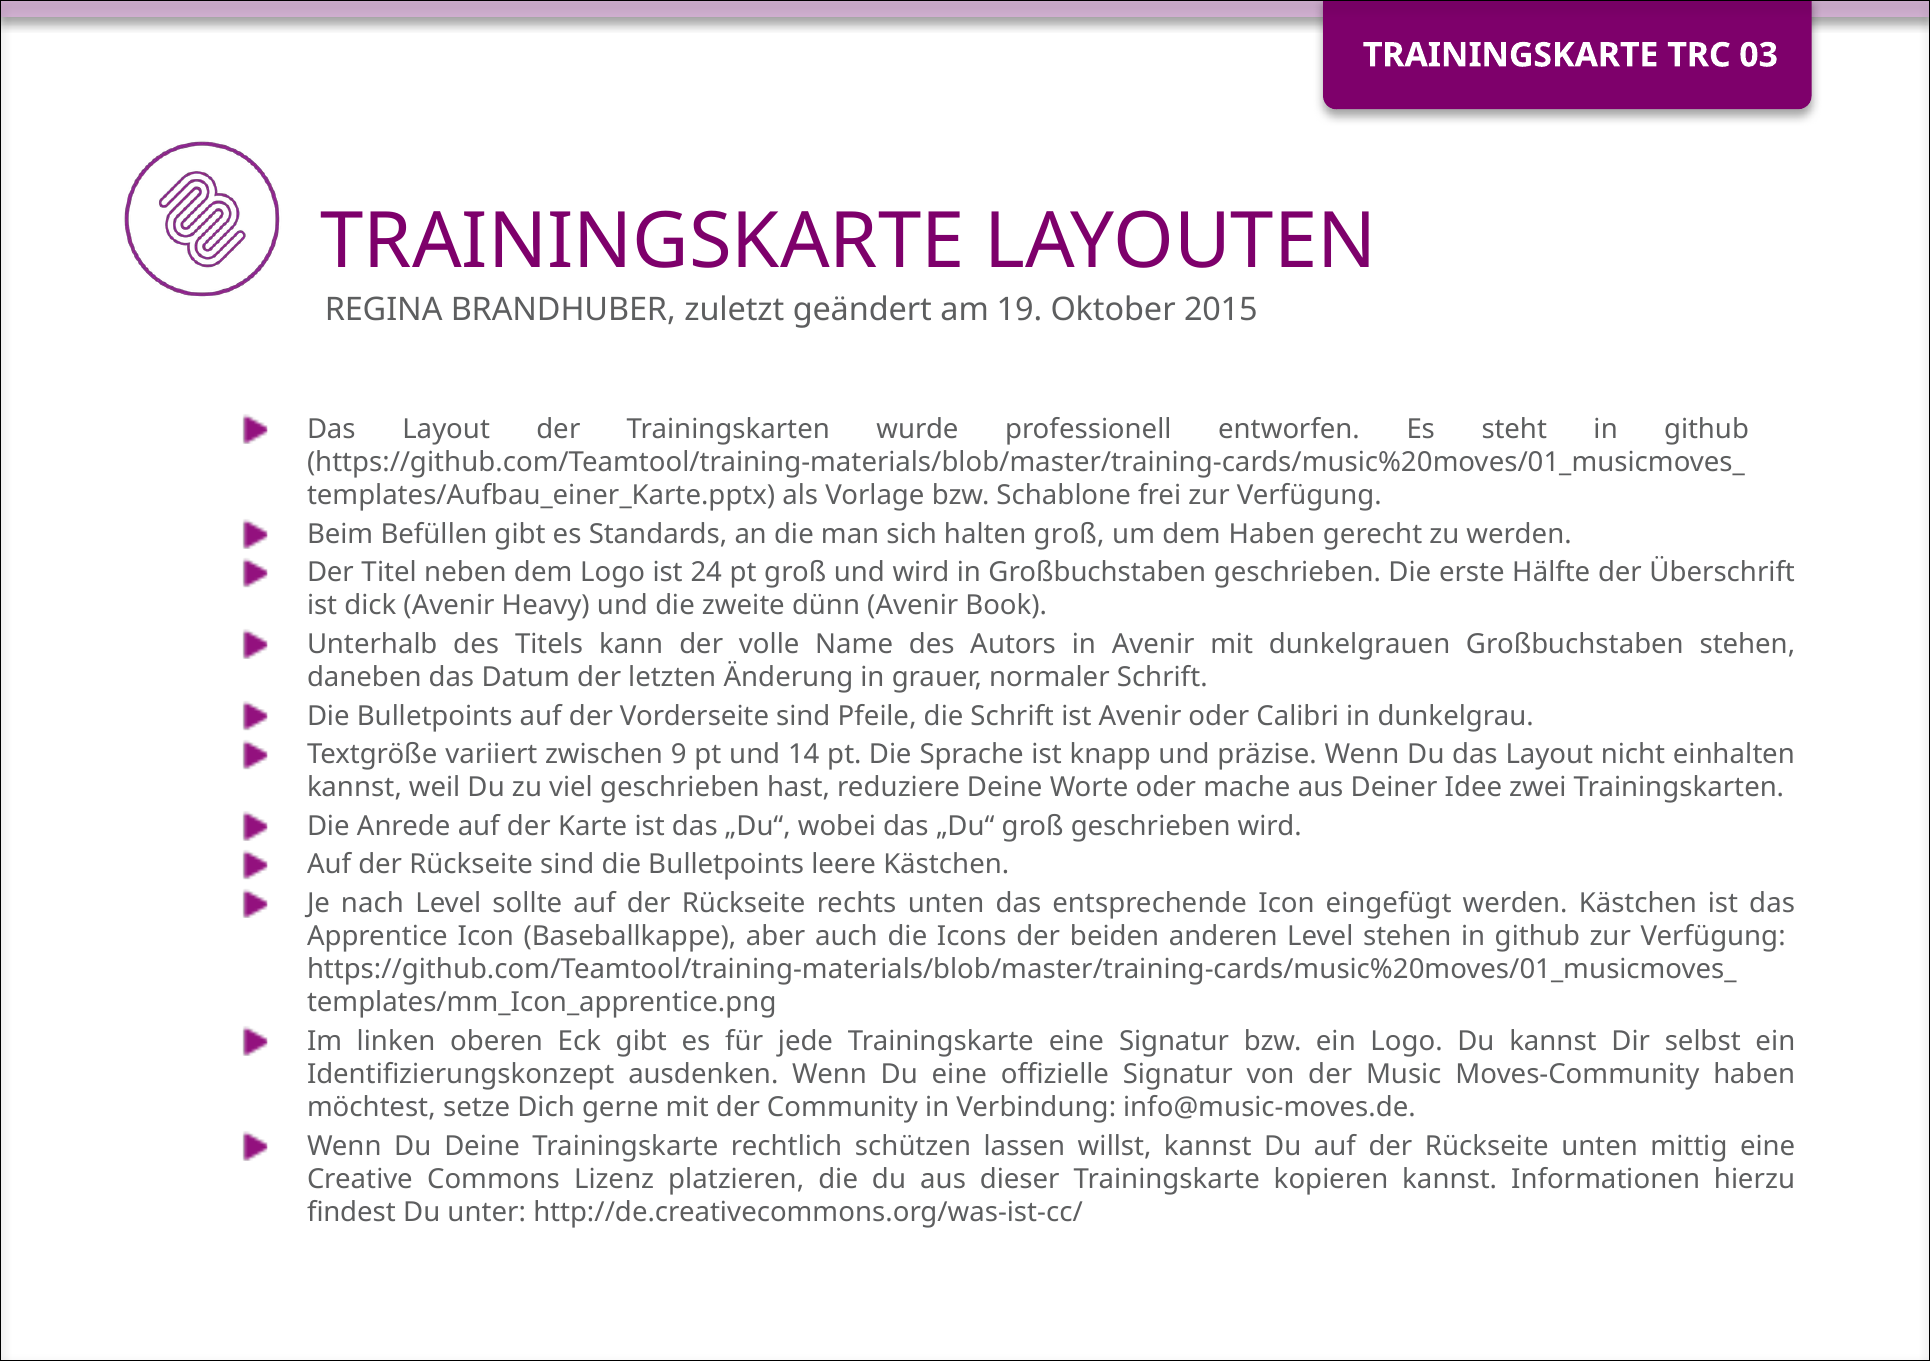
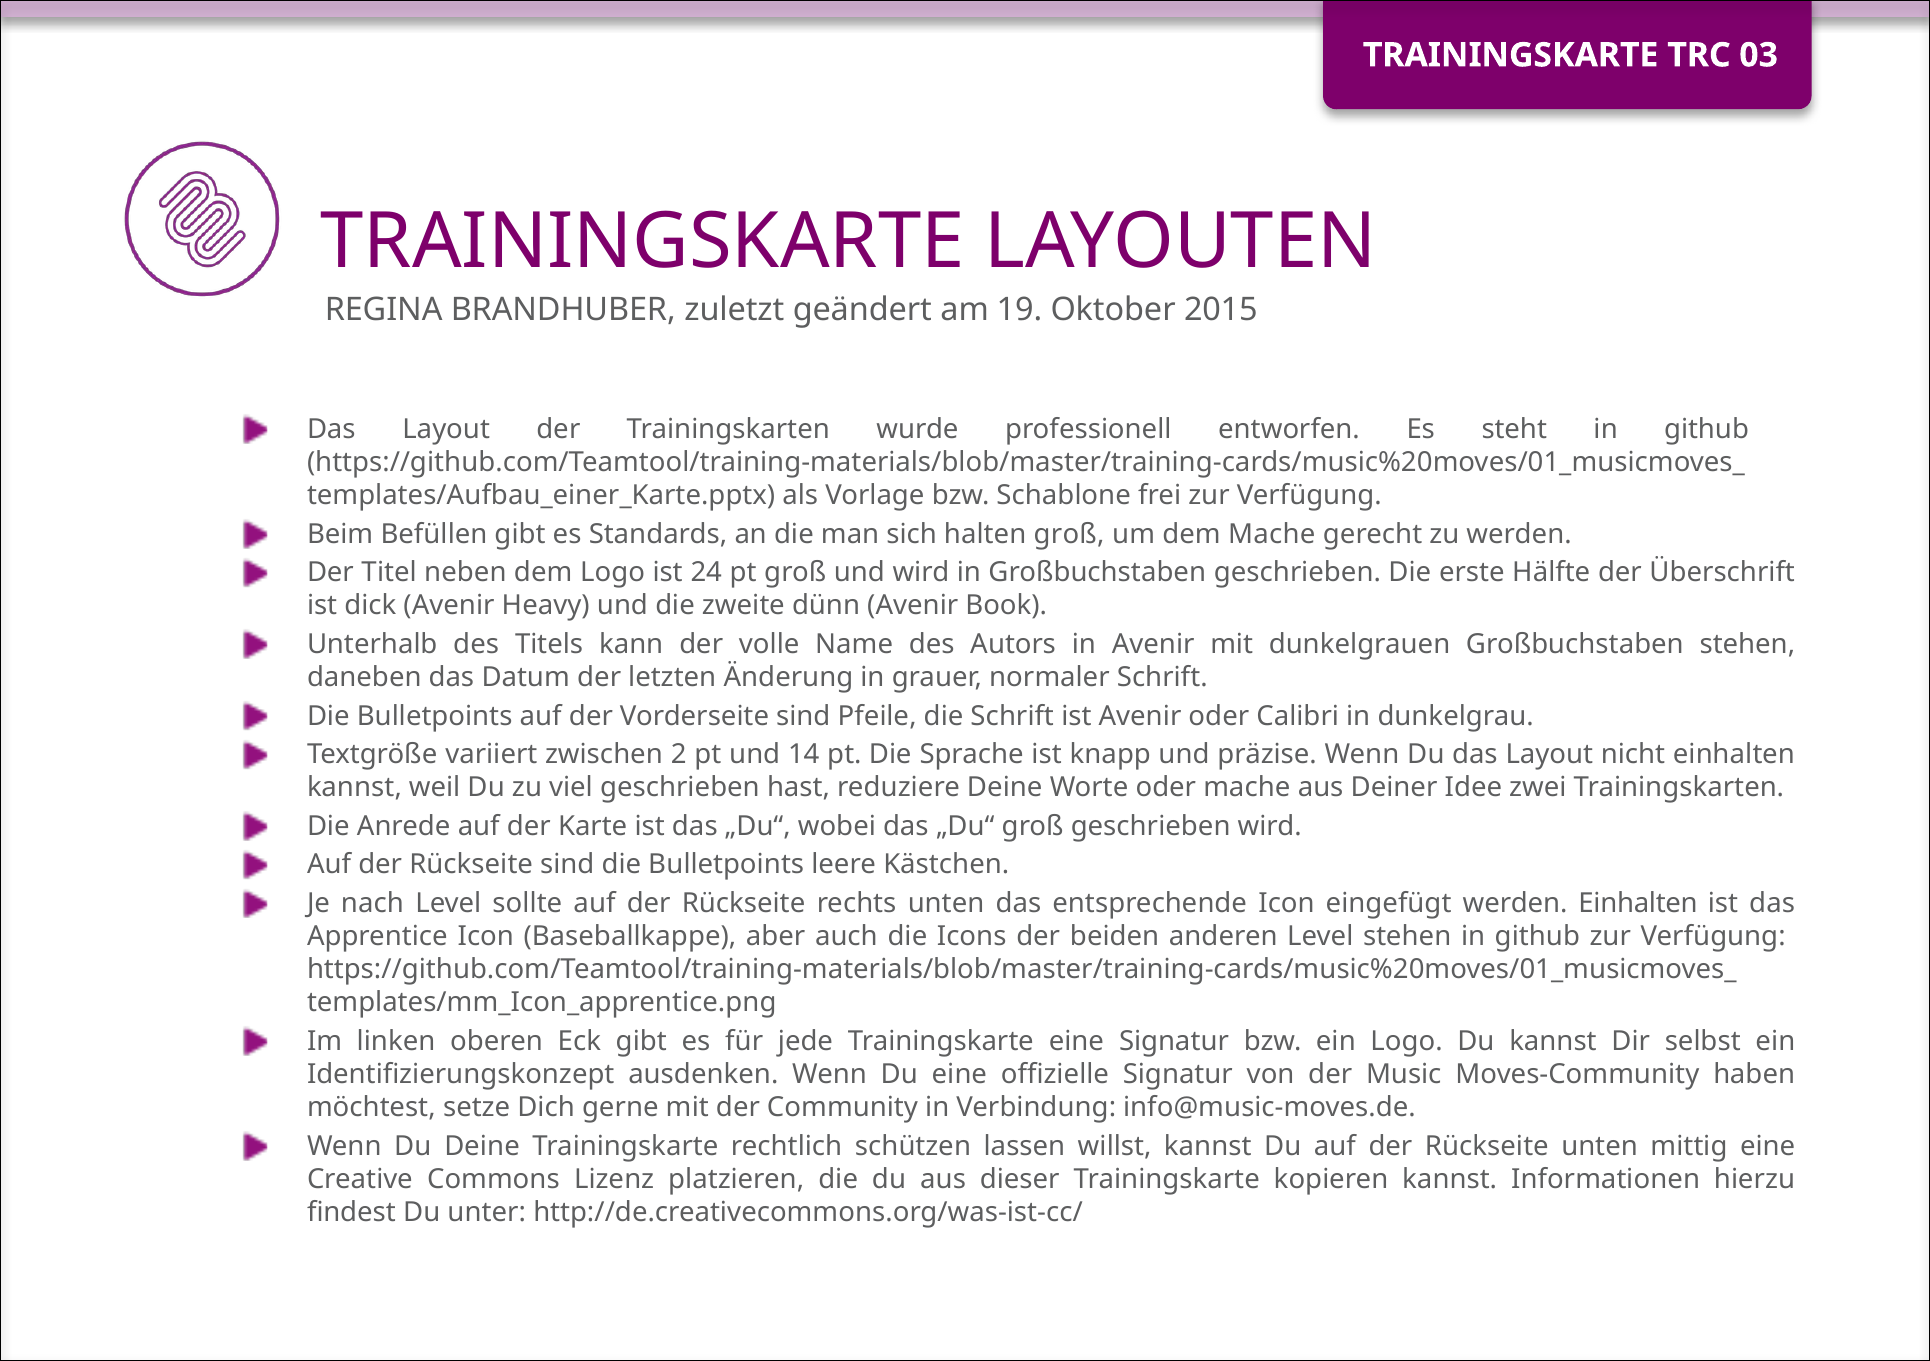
dem Haben: Haben -> Mache (1272, 534)
9: 9 -> 2 (679, 754)
werden Kästchen: Kästchen -> Einhalten (1638, 903)
